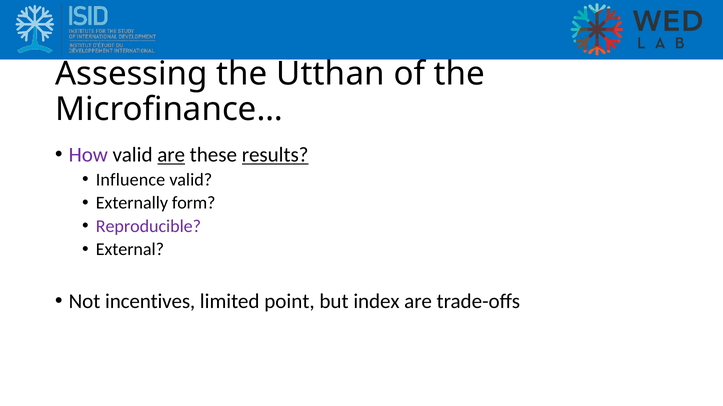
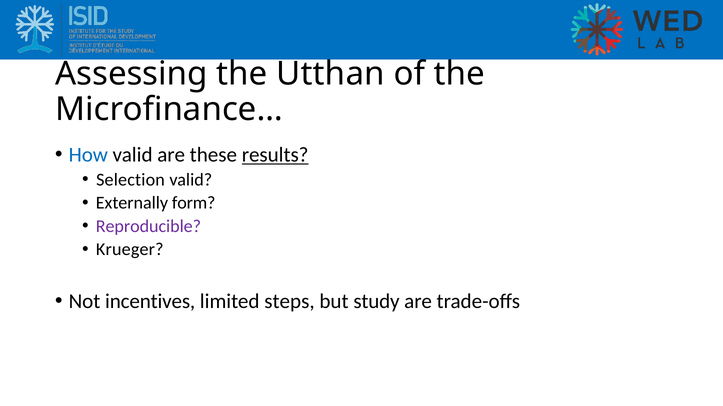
How colour: purple -> blue (88, 155)
are underline: present -> none (171, 155)
Influence: Influence -> Selection (130, 180)
External: External -> Krueger (130, 250)
point: point -> steps (289, 302)
index: index -> study (377, 302)
